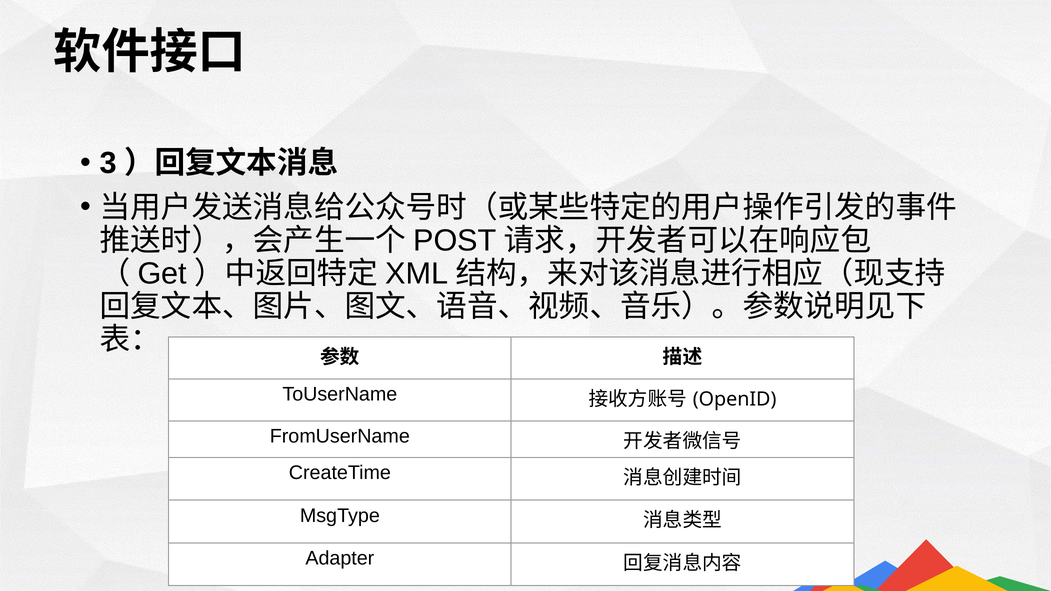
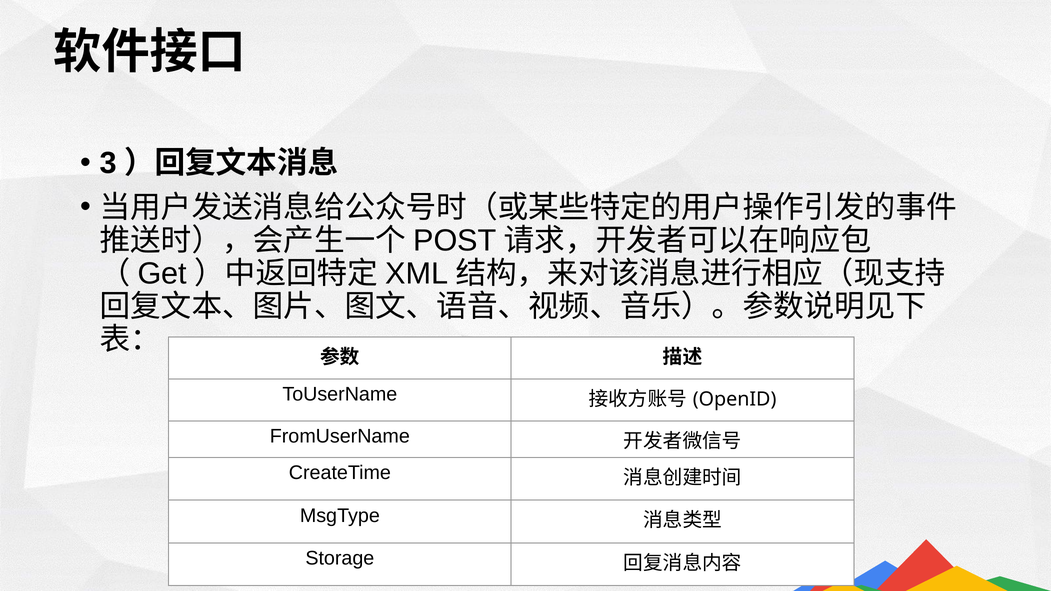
Adapter: Adapter -> Storage (340, 558)
